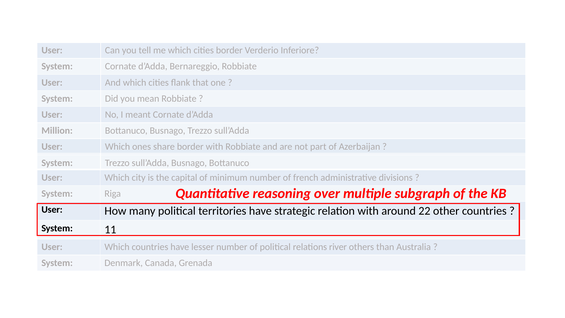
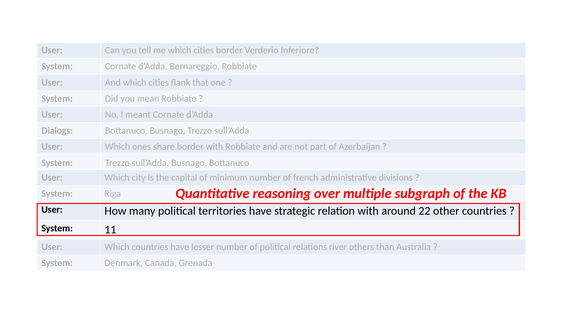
Million: Million -> Dialogs (57, 131)
